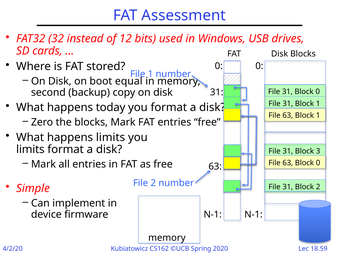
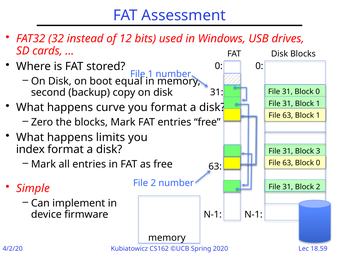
today: today -> curve (111, 108)
limits: limits -> index (30, 150)
